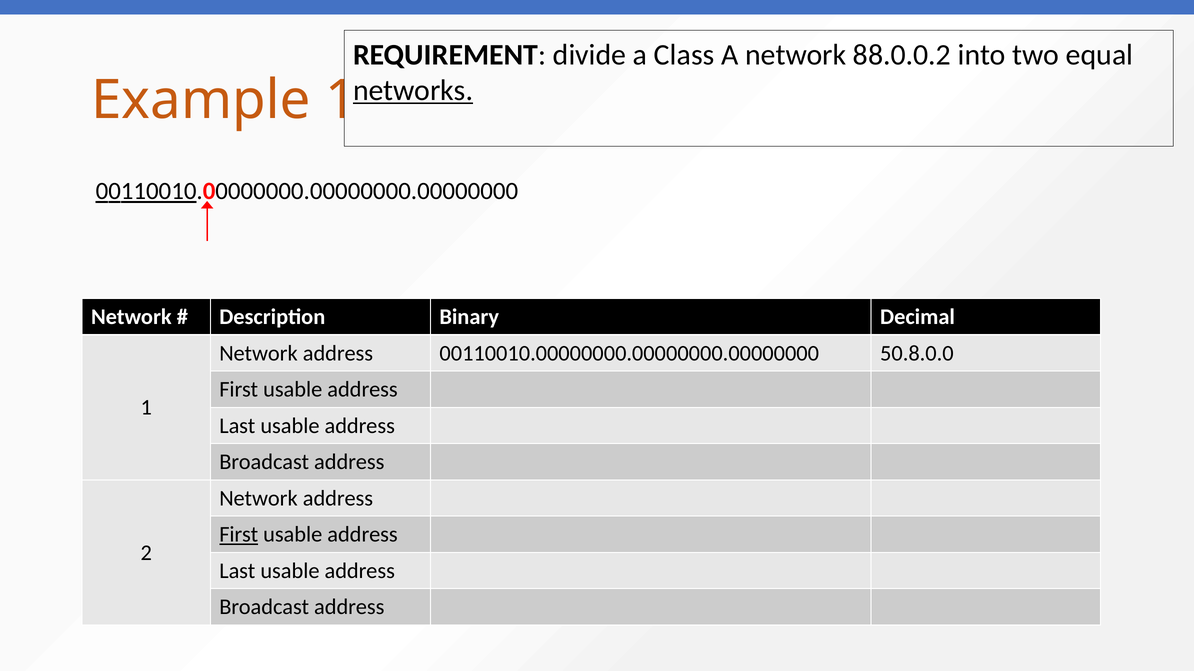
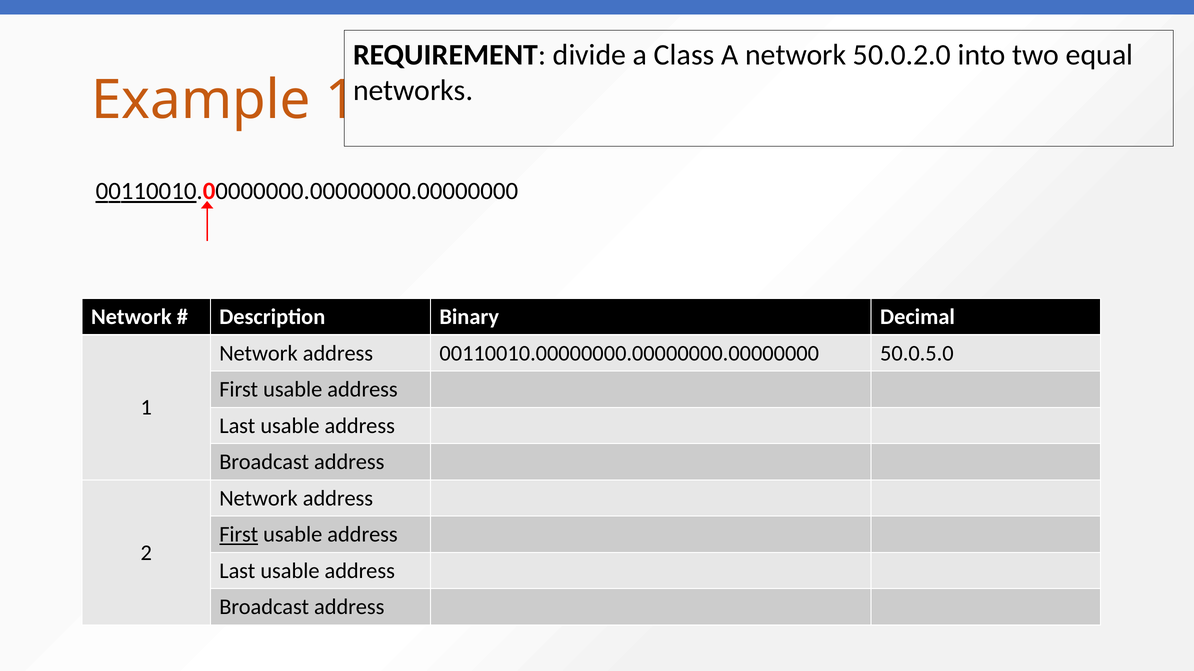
88.0.0.2: 88.0.0.2 -> 50.0.2.0 (902, 55)
networks underline: present -> none (413, 91)
50.8.0.0: 50.8.0.0 -> 50.0.5.0 (917, 353)
